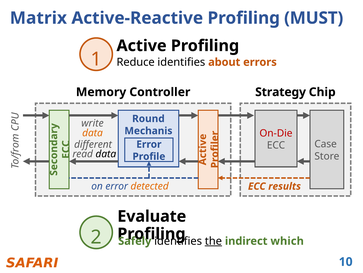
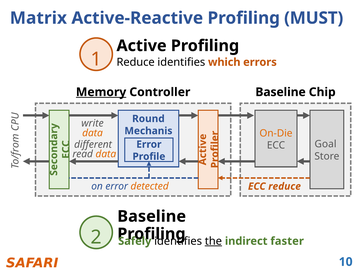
about: about -> which (224, 62)
Memory underline: none -> present (101, 92)
Strategy: Strategy -> Baseline (281, 92)
On-Die colour: red -> orange (276, 133)
Case: Case -> Goal (326, 144)
data colour: black -> orange (106, 154)
ECC results: results -> reduce (285, 186)
Evaluate: Evaluate -> Baseline (152, 216)
which: which -> faster (287, 240)
